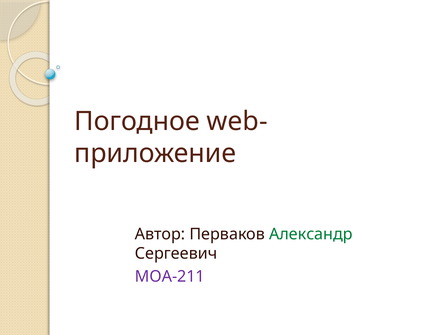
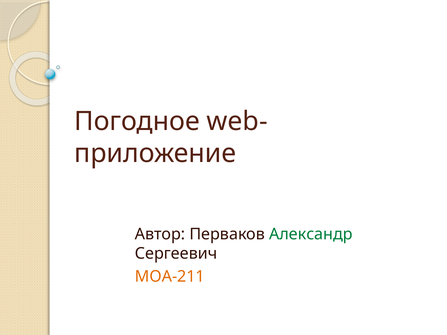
МОА-211 colour: purple -> orange (170, 277)
